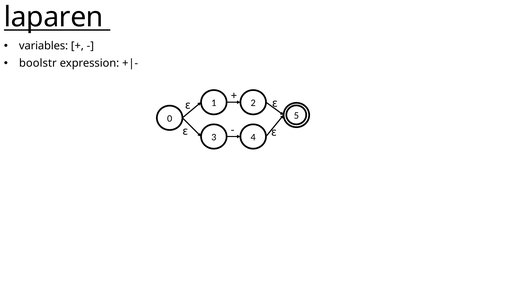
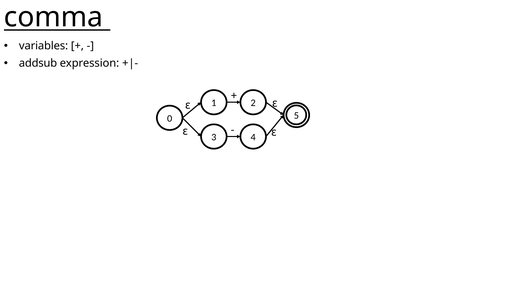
laparen: laparen -> comma (53, 17)
boolstr: boolstr -> addsub (38, 63)
